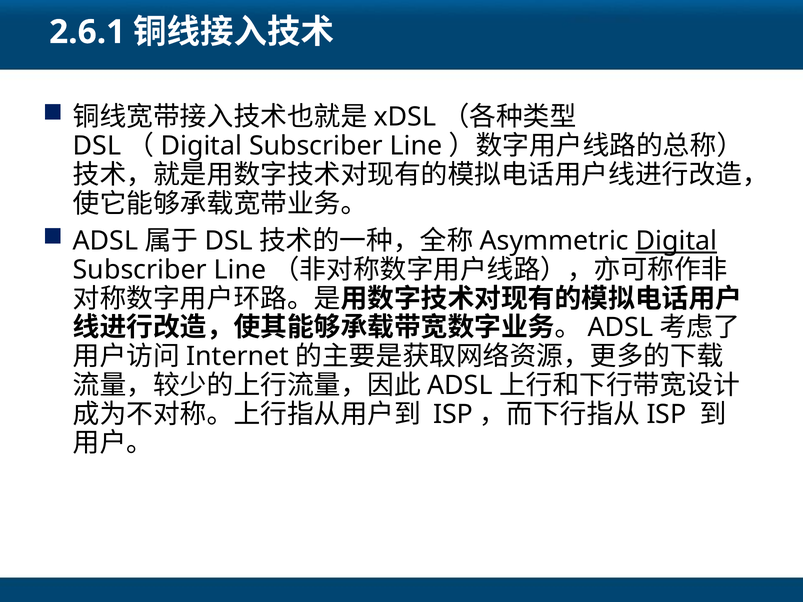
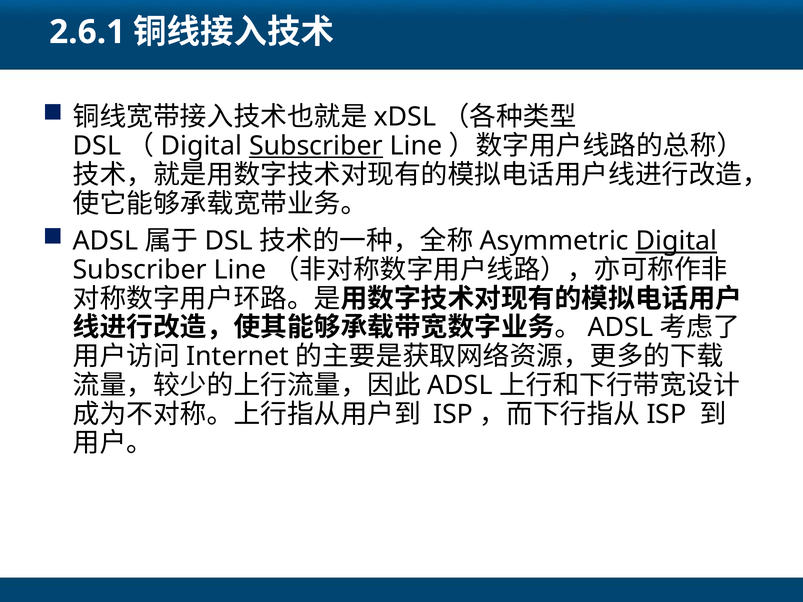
Subscriber underline: none -> present (316, 146)
